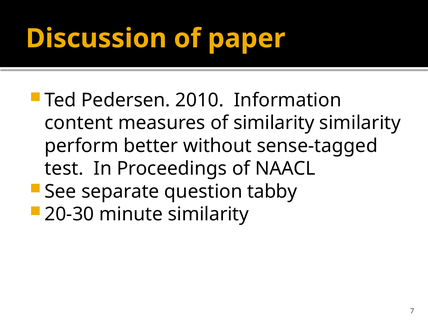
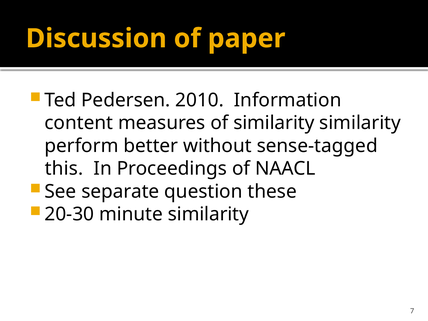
test: test -> this (64, 169)
tabby: tabby -> these (272, 191)
